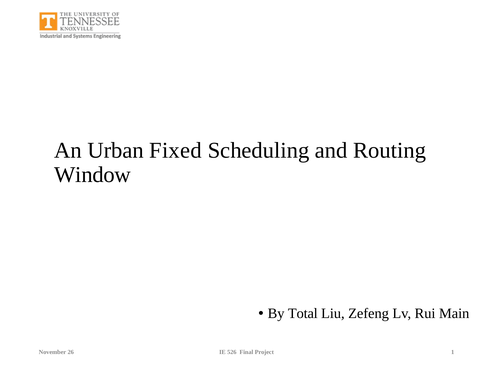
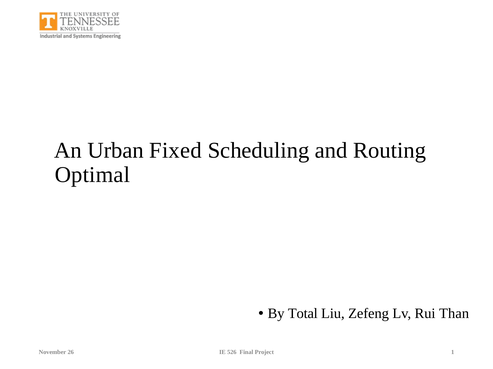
Window: Window -> Optimal (92, 175)
Main: Main -> Than (454, 314)
